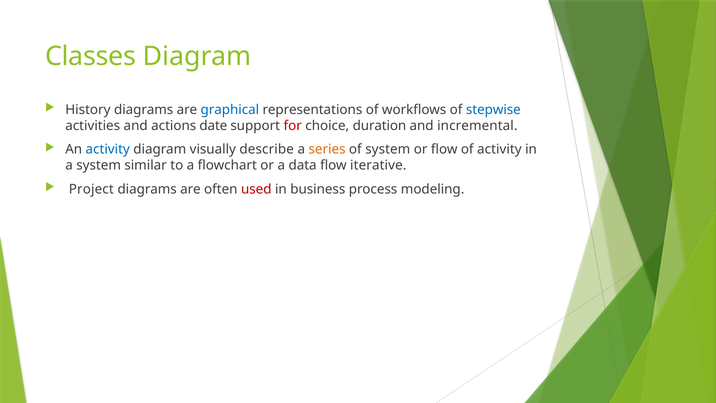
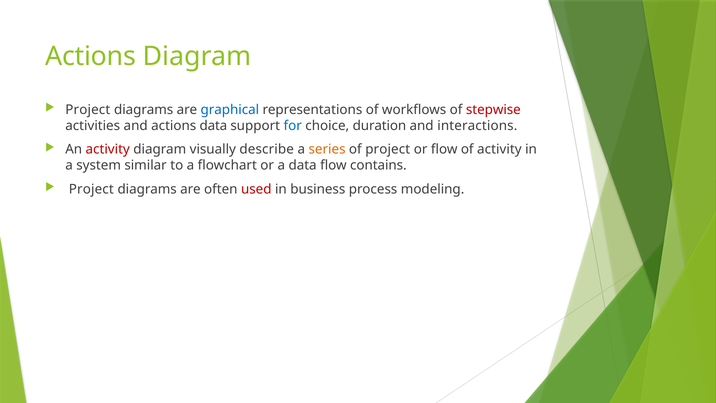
Classes: Classes -> Actions (91, 56)
History: History -> Project (88, 110)
stepwise colour: blue -> red (493, 110)
actions date: date -> data (213, 126)
for colour: red -> blue (293, 126)
incremental: incremental -> interactions (477, 126)
activity colour: blue -> red (108, 149)
of system: system -> project (388, 149)
iterative: iterative -> contains (378, 165)
